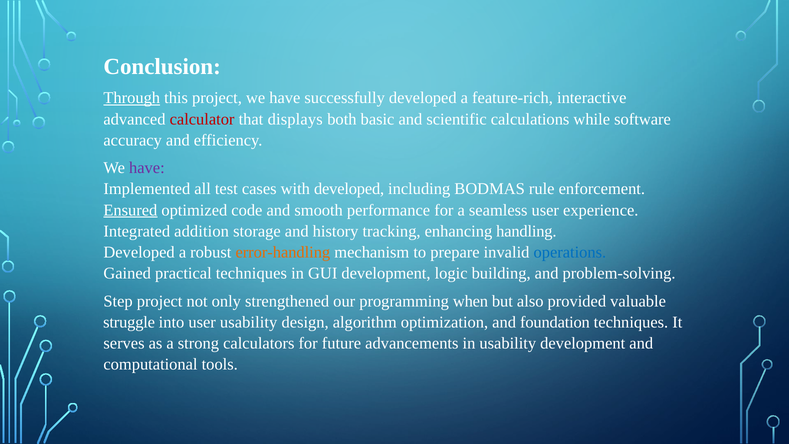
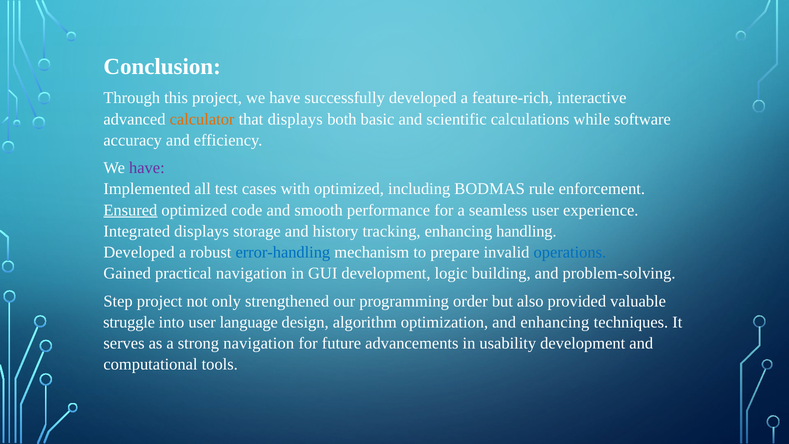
Through underline: present -> none (132, 98)
calculator colour: red -> orange (202, 119)
with developed: developed -> optimized (349, 189)
Integrated addition: addition -> displays (202, 231)
error-handling colour: orange -> blue (283, 252)
practical techniques: techniques -> navigation (251, 273)
when: when -> order (470, 301)
user usability: usability -> language (249, 322)
and foundation: foundation -> enhancing (555, 322)
strong calculators: calculators -> navigation (259, 343)
